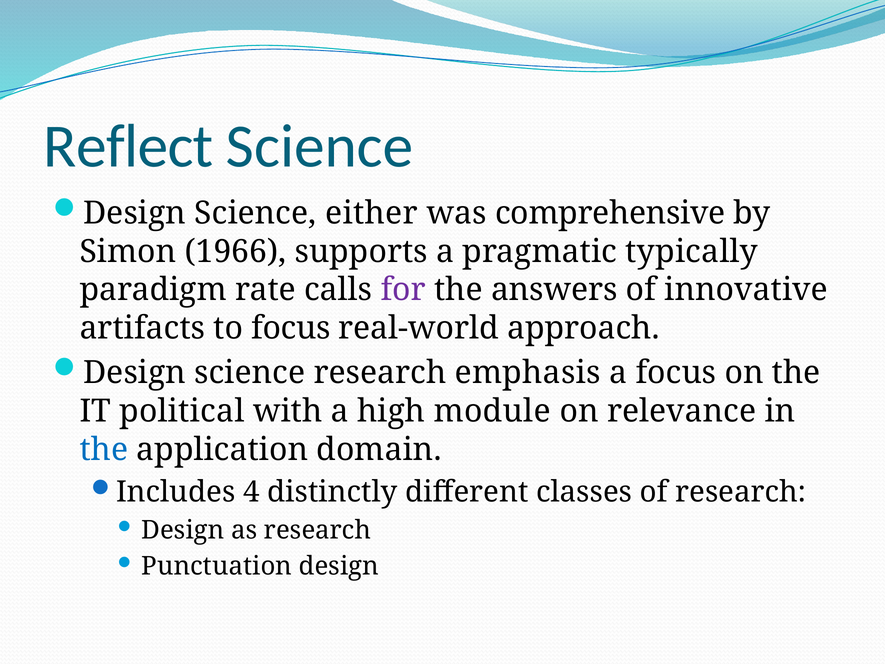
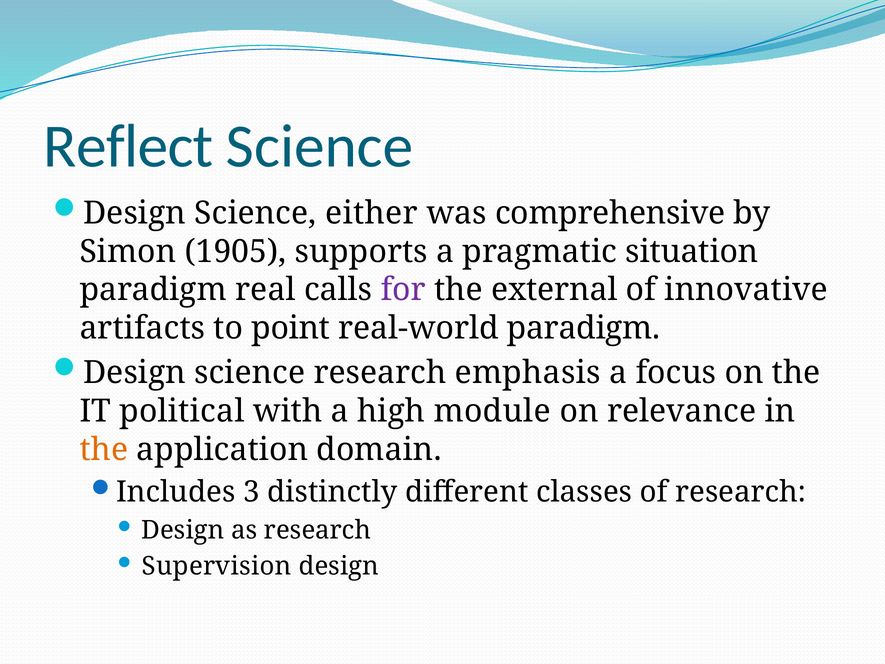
1966: 1966 -> 1905 (235, 251)
typically: typically -> situation (692, 251)
rate: rate -> real (265, 290)
answers: answers -> external (554, 290)
to focus: focus -> point (291, 328)
real-world approach: approach -> paradigm (584, 328)
the colour: blue -> orange (104, 449)
4: 4 -> 3 (251, 492)
Punctuation: Punctuation -> Supervision (217, 566)
